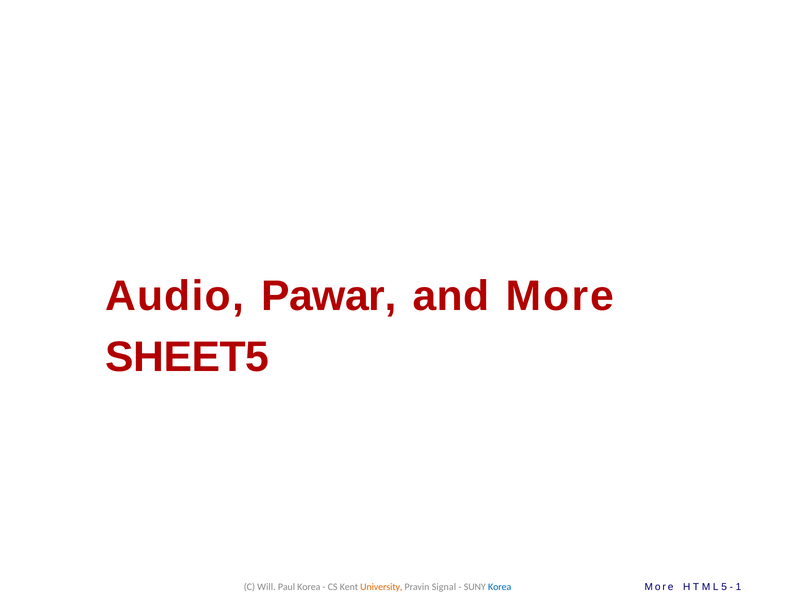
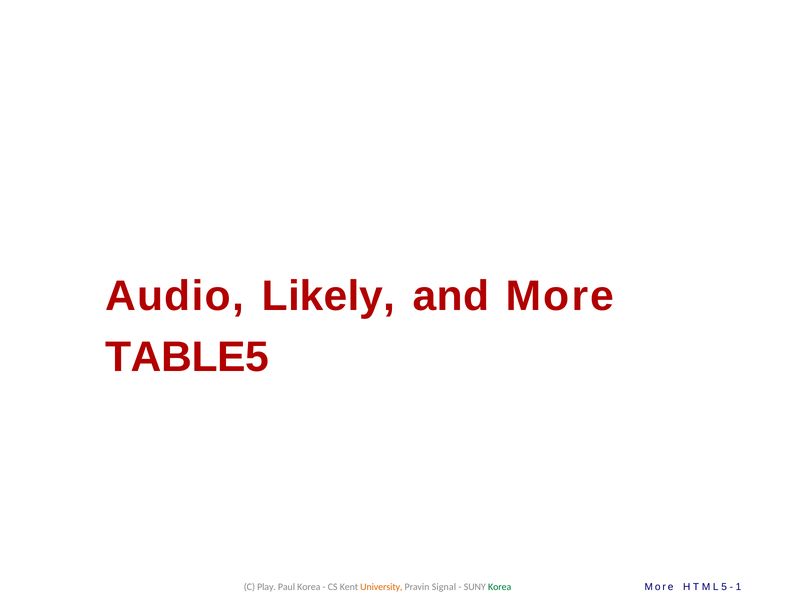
Pawar: Pawar -> Likely (328, 296)
SHEET5: SHEET5 -> TABLE5 (187, 357)
Will: Will -> Play (267, 587)
Korea colour: blue -> green (500, 587)
